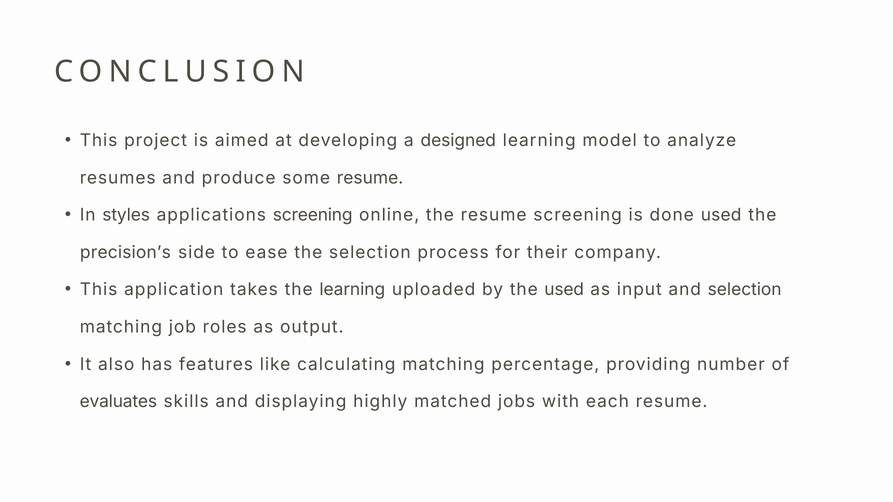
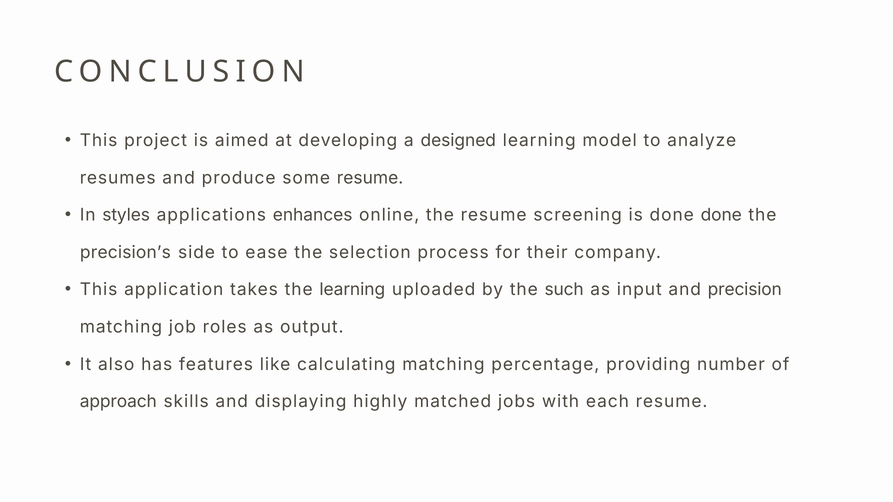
applications screening: screening -> enhances (313, 215)
done used: used -> done (721, 215)
the used: used -> such (564, 290)
and selection: selection -> precision (745, 290)
evaluates: evaluates -> approach (118, 402)
